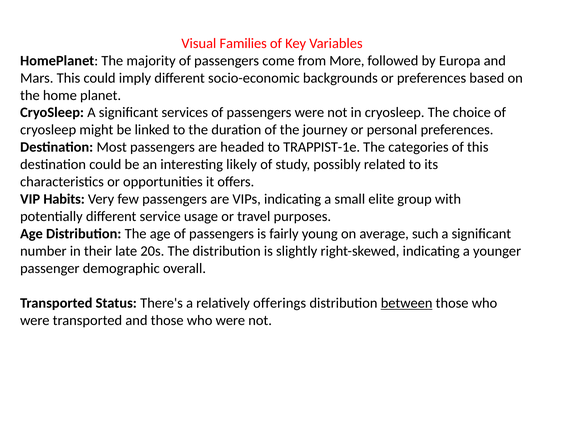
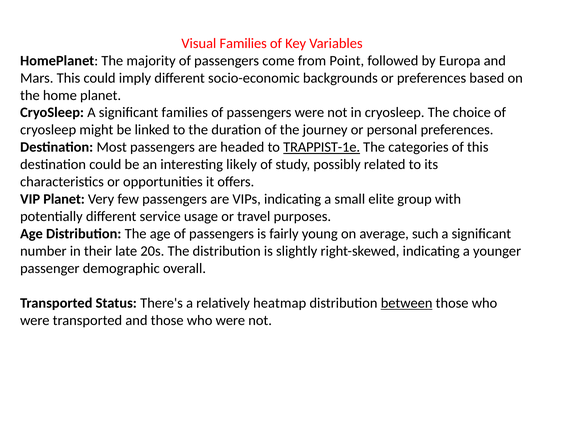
More: More -> Point (347, 61)
significant services: services -> families (185, 113)
TRAPPIST-1e underline: none -> present (322, 147)
VIP Habits: Habits -> Planet (64, 199)
offerings: offerings -> heatmap (280, 303)
